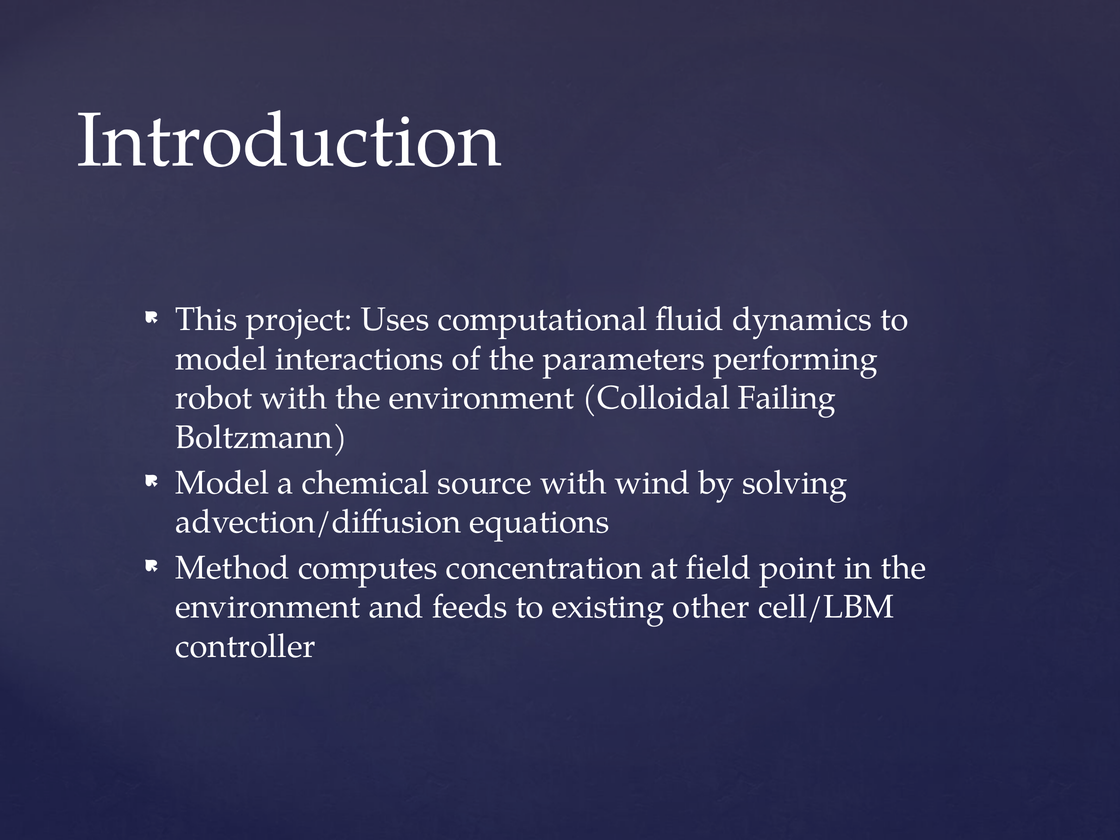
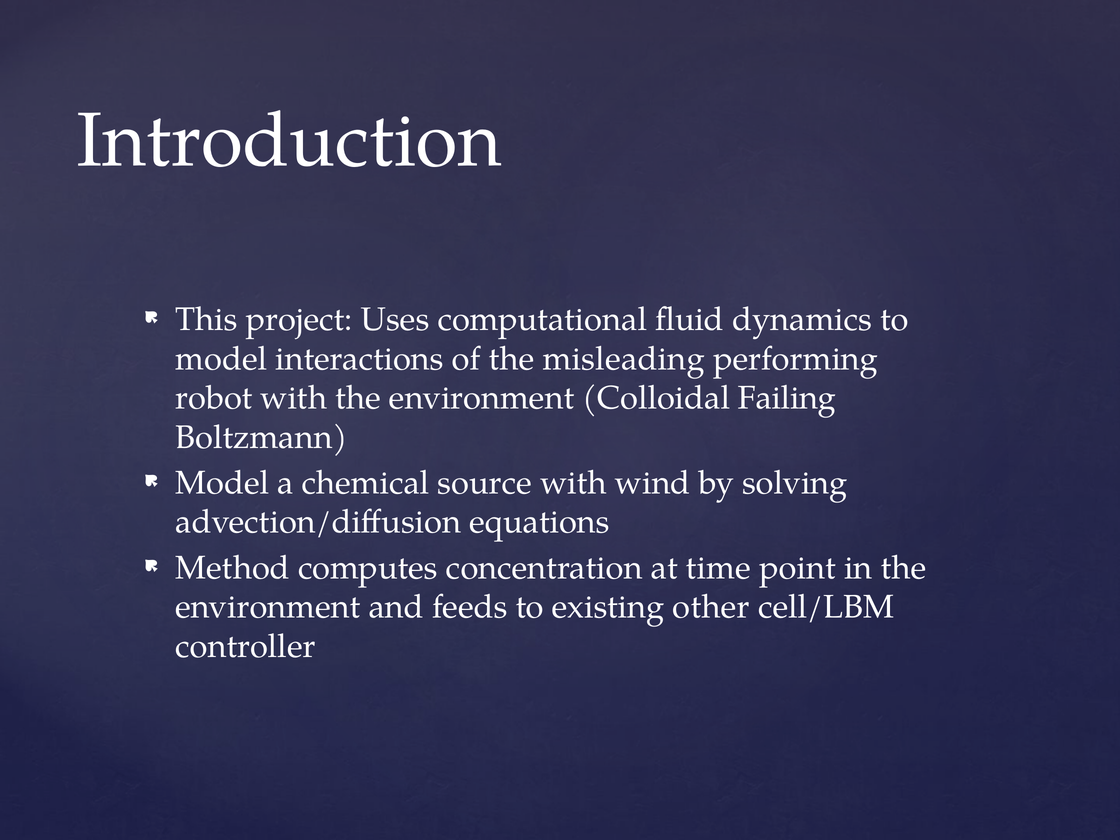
parameters: parameters -> misleading (624, 359)
field: field -> time (719, 568)
